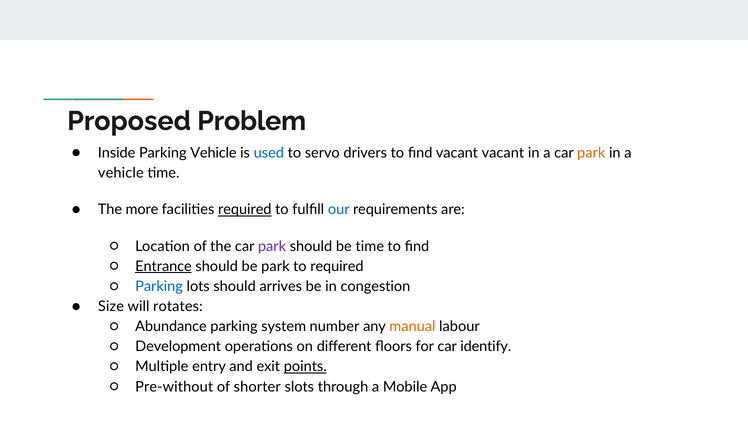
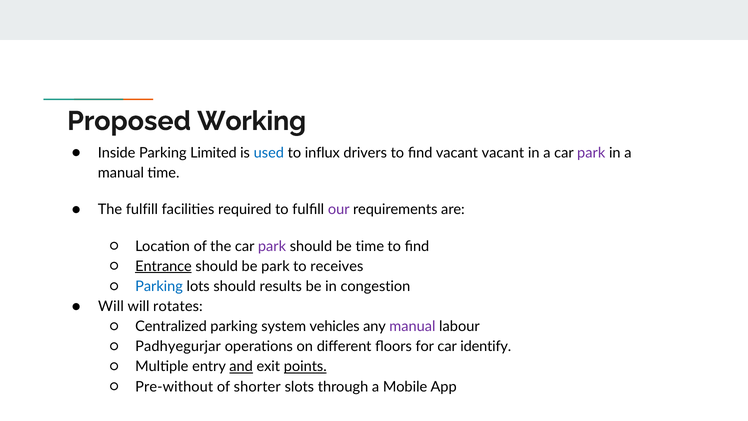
Problem: Problem -> Working (252, 121)
Parking Vehicle: Vehicle -> Limited (213, 153)
servo: servo -> influx (322, 153)
park colour: orange -> purple (591, 153)
vehicle: vehicle -> manual (121, 173)
The more: more -> fulfill (142, 209)
required underline: present -> none (245, 209)
our colour: blue -> purple (339, 209)
to required: required -> receives (337, 266)
arrives: arrives -> results (281, 286)
Size: Size -> Will (111, 306)
Abundance: Abundance -> Centralized (171, 326)
number: number -> vehicles (335, 326)
manual colour: orange -> purple (412, 326)
Development: Development -> Padhyegurjar (178, 346)
and underline: none -> present (241, 366)
